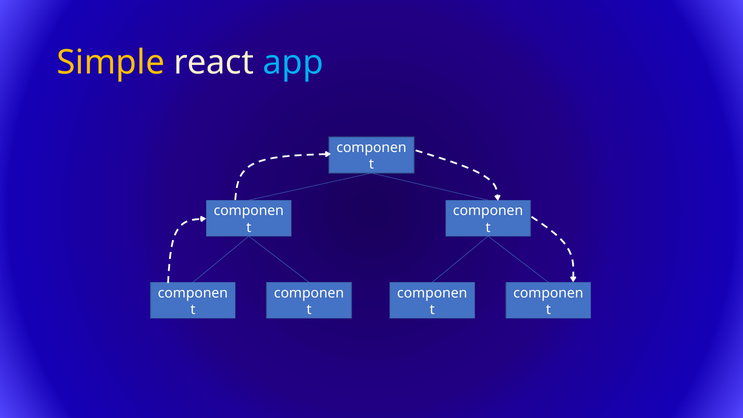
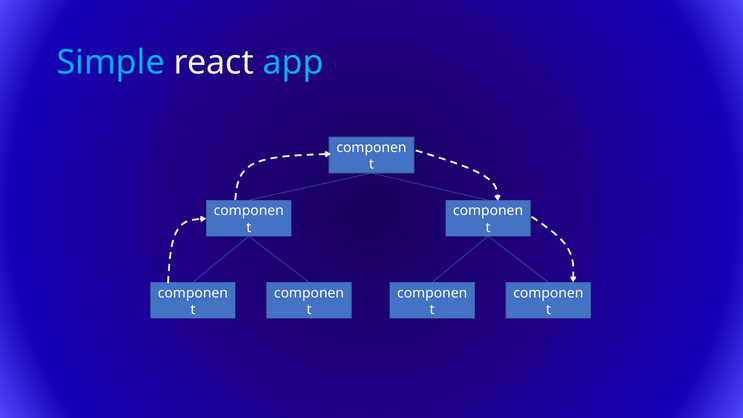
Simple colour: yellow -> light blue (111, 62)
